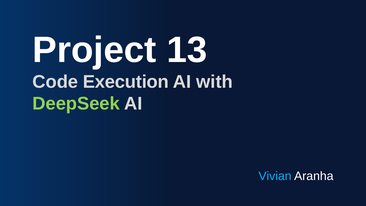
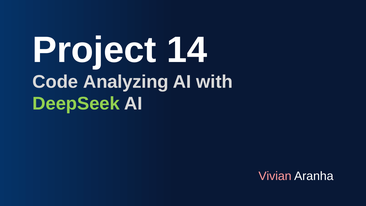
13: 13 -> 14 (187, 50)
Execution: Execution -> Analyzing (126, 82)
Vivian colour: light blue -> pink (275, 176)
